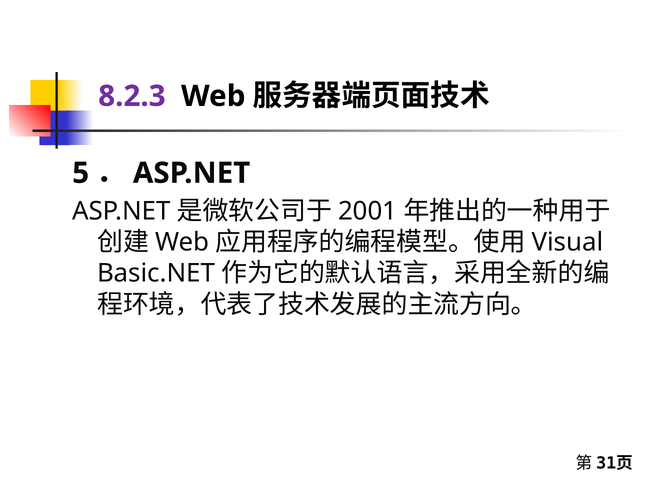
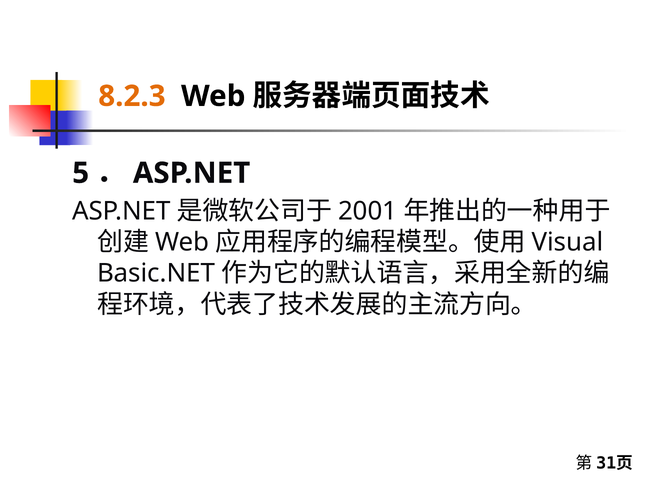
8.2.3 colour: purple -> orange (132, 96)
